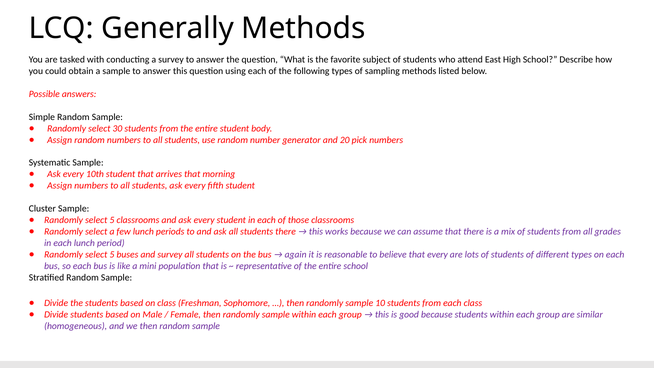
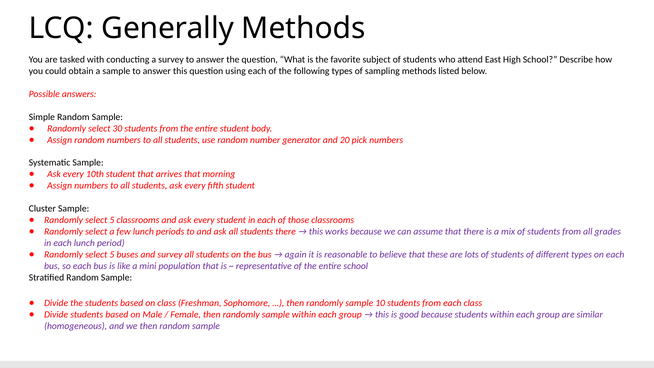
that every: every -> these (438, 254)
